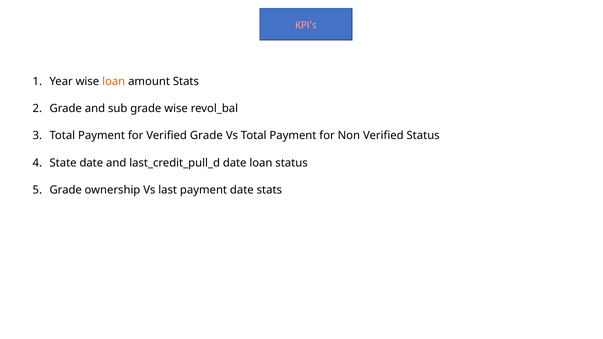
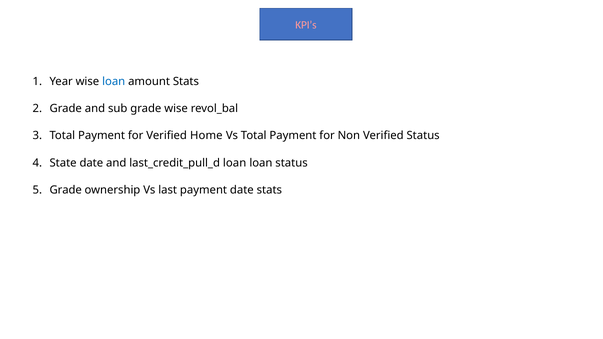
loan colour: orange -> blue (114, 82)
Verified Grade: Grade -> Home (206, 136)
last_credit_pull_d date: date -> loan (235, 163)
